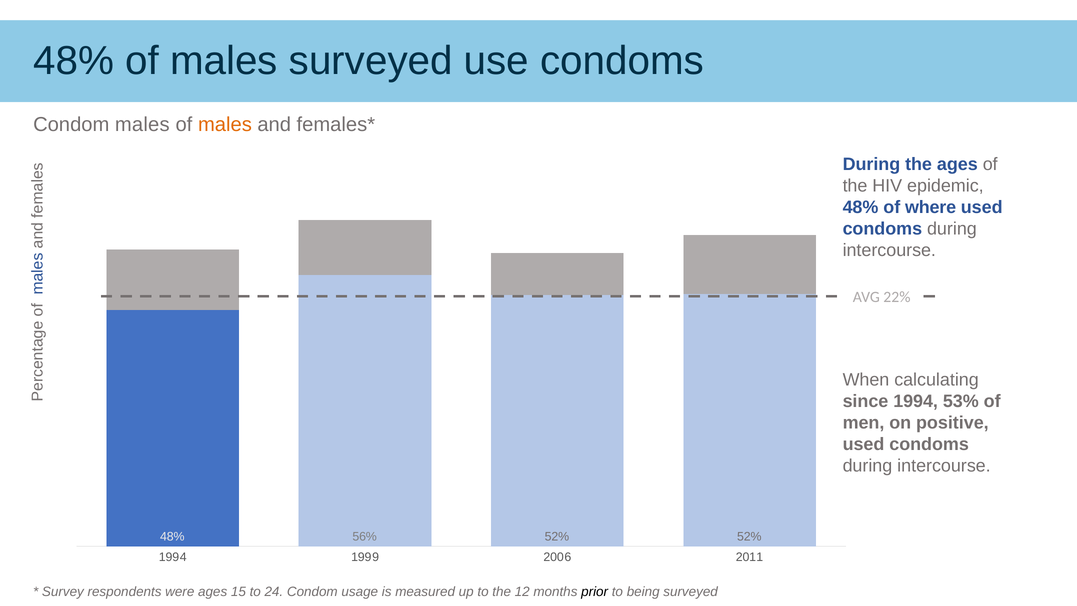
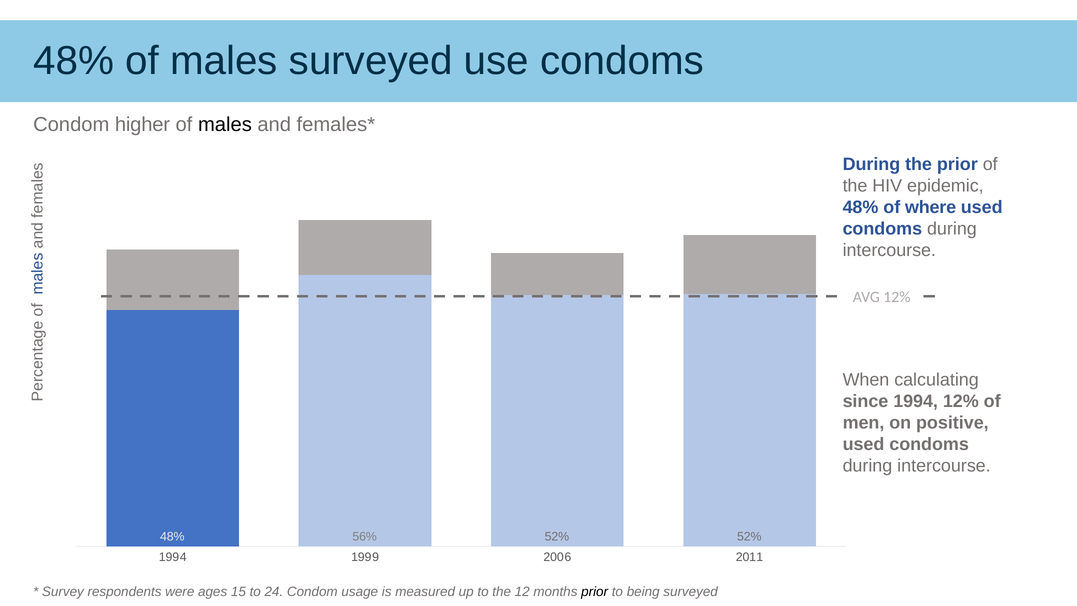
Condom males: males -> higher (142, 125)
males colour: orange -> black (225, 125)
the ages: ages -> prior (957, 164)
AVG 22%: 22% -> 12% (897, 297)
1994 53%: 53% -> 12% (961, 401)
